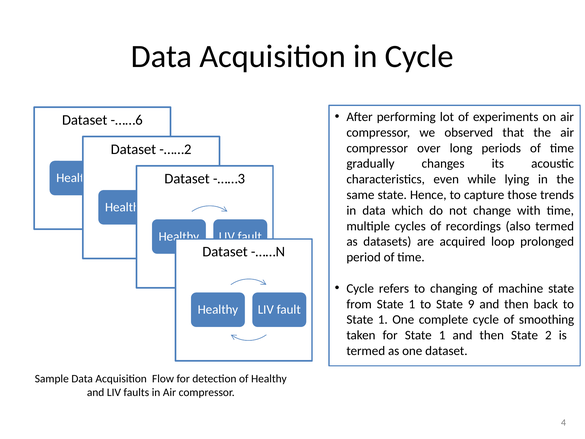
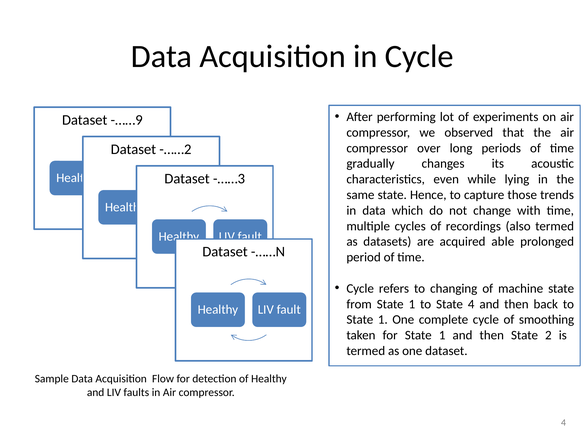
-……6: -……6 -> -……9 (127, 120)
loop: loop -> able (503, 242)
State 9: 9 -> 4 (471, 304)
